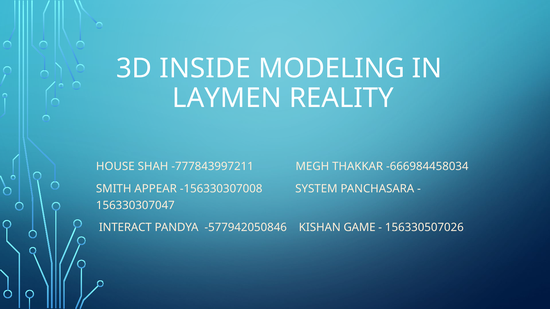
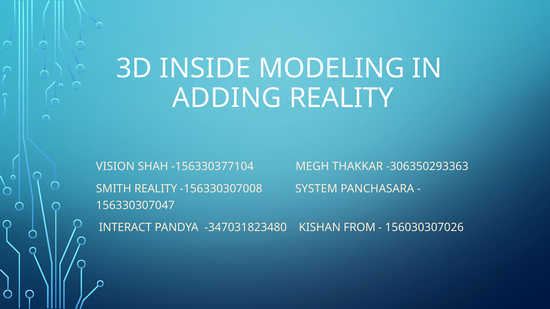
LAYMEN: LAYMEN -> ADDING (227, 98)
HOUSE: HOUSE -> VISION (115, 167)
-777843997211: -777843997211 -> -156330377104 (213, 167)
-666984458034: -666984458034 -> -306350293363 (427, 167)
SMITH APPEAR: APPEAR -> REALITY (156, 189)
-577942050846: -577942050846 -> -347031823480 (246, 228)
GAME: GAME -> FROM (360, 228)
156330507026: 156330507026 -> 156030307026 (424, 228)
